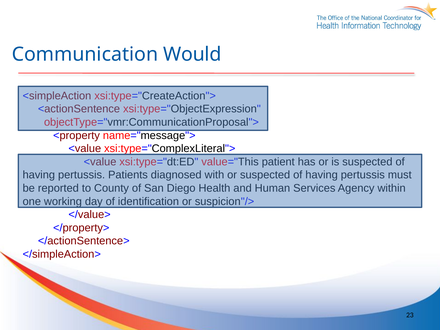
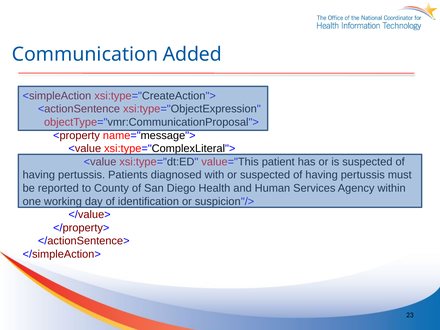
Would: Would -> Added (192, 55)
